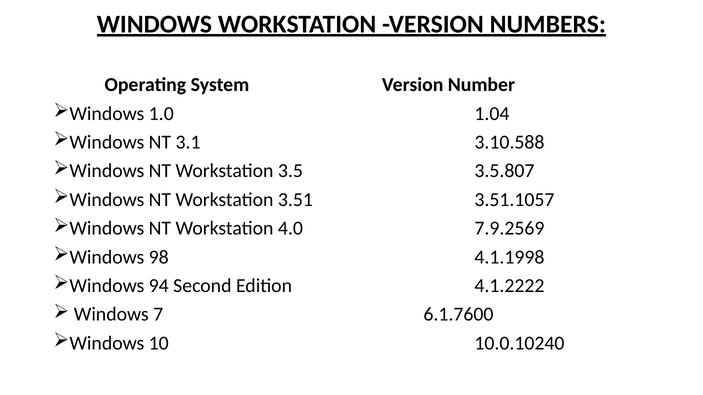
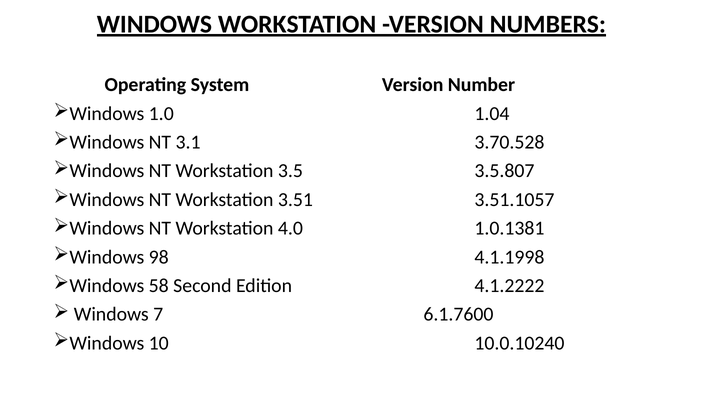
3.10.588: 3.10.588 -> 3.70.528 (509, 142)
7.9.2569: 7.9.2569 -> 1.0.1381 (509, 229)
94: 94 -> 58 (159, 286)
